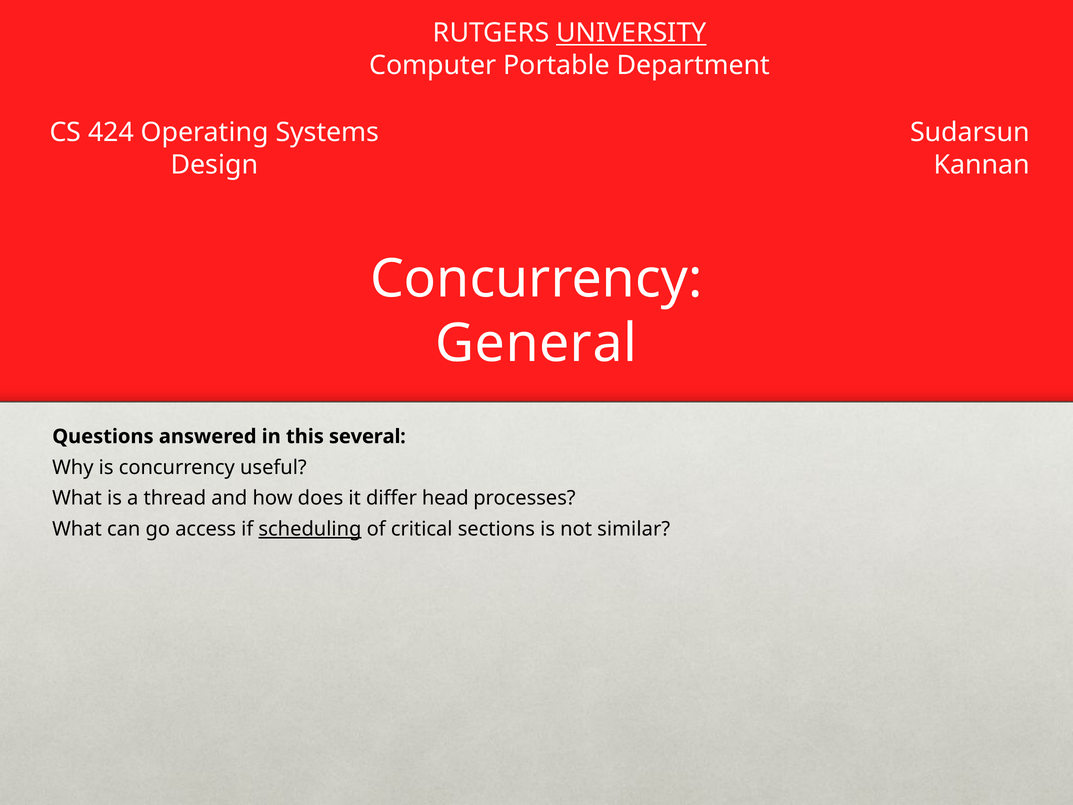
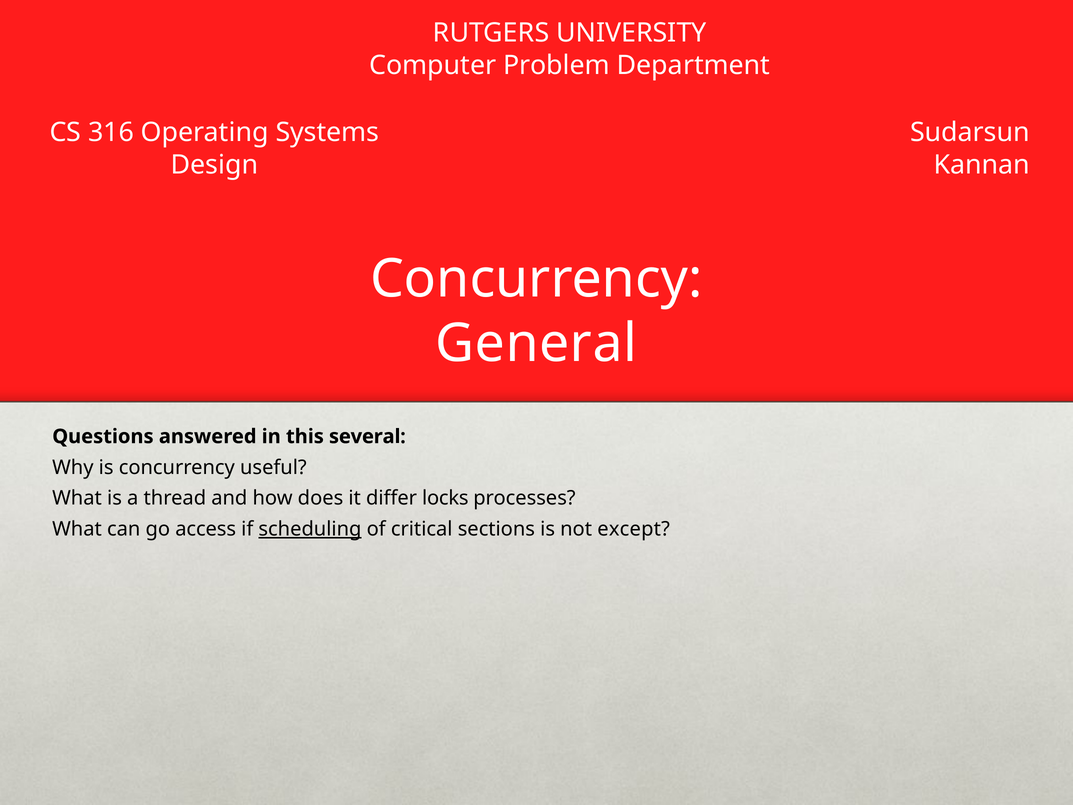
UNIVERSITY underline: present -> none (631, 33)
Portable: Portable -> Problem (557, 65)
424: 424 -> 316 (111, 133)
head: head -> locks (445, 498)
similar: similar -> except (634, 529)
